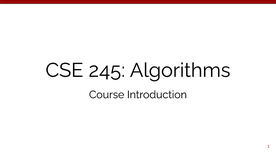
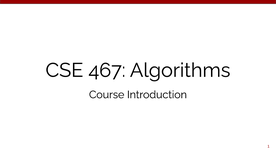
245: 245 -> 467 (107, 70)
